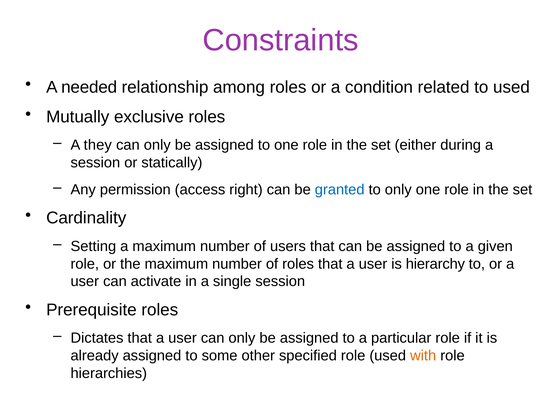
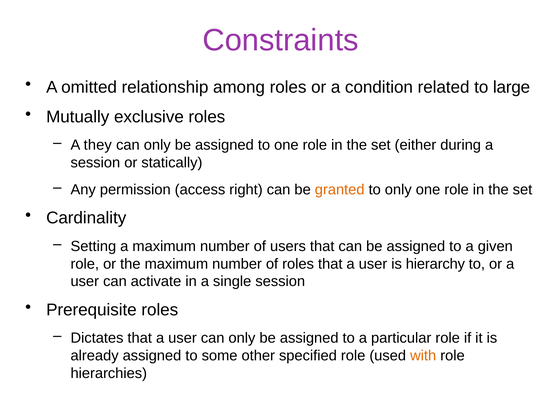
needed: needed -> omitted (89, 87)
to used: used -> large (512, 87)
granted colour: blue -> orange (340, 189)
